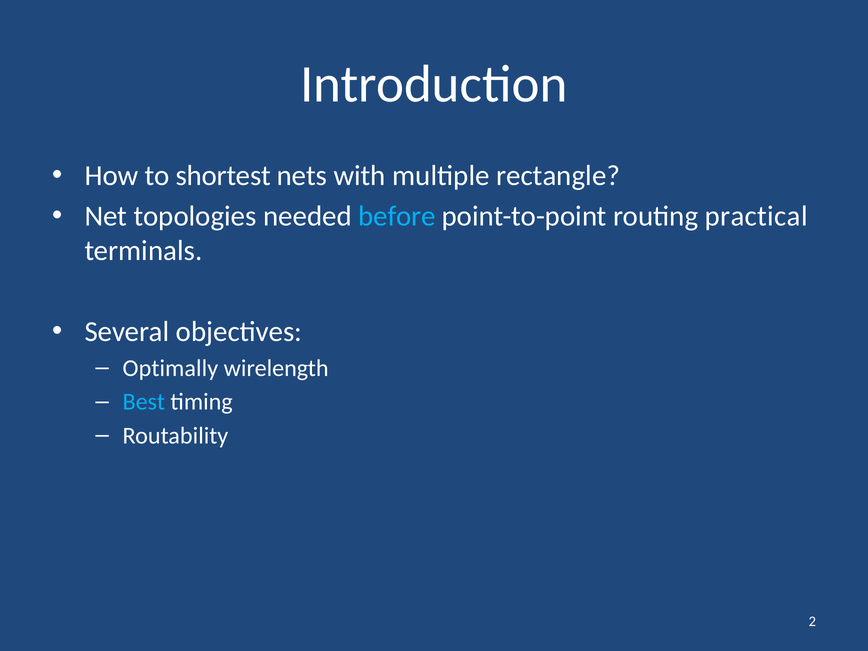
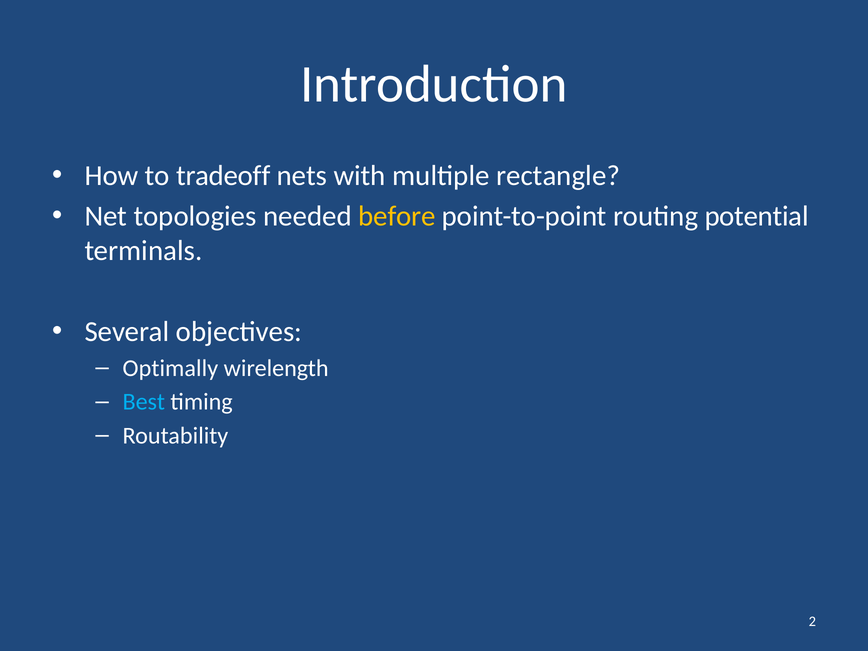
shortest: shortest -> tradeoff (223, 176)
before colour: light blue -> yellow (397, 216)
practical: practical -> potential (757, 216)
